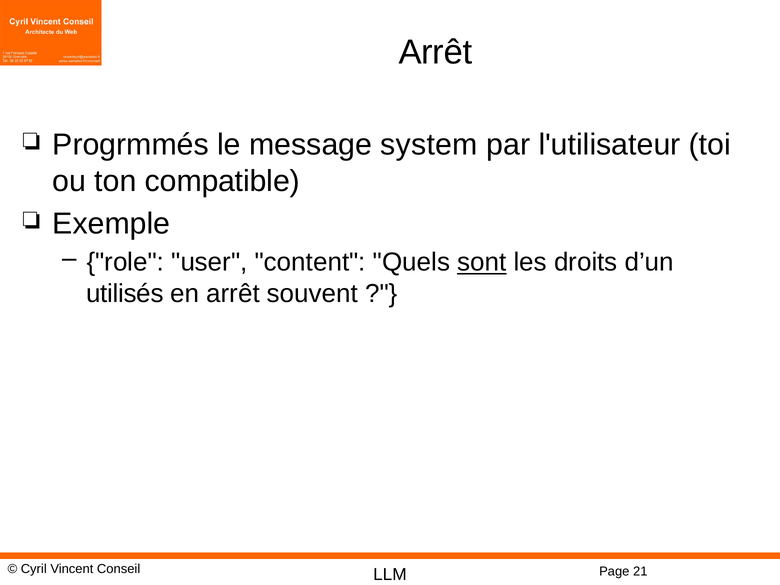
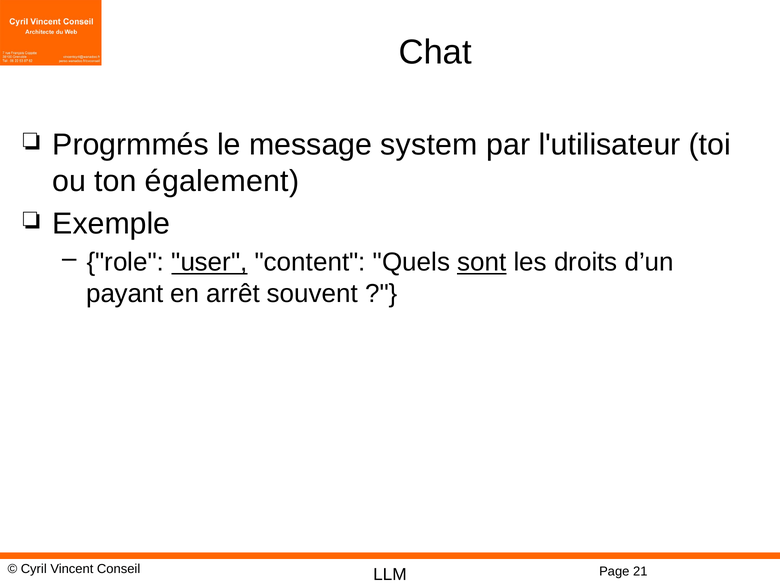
Arrêt: Arrêt -> Chat (435, 52)
compatible: compatible -> également (222, 181)
user underline: none -> present (209, 262)
utilisés: utilisés -> payant (125, 294)
